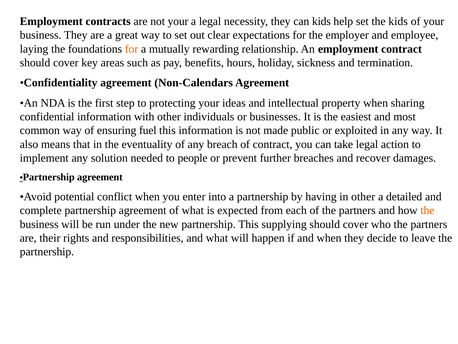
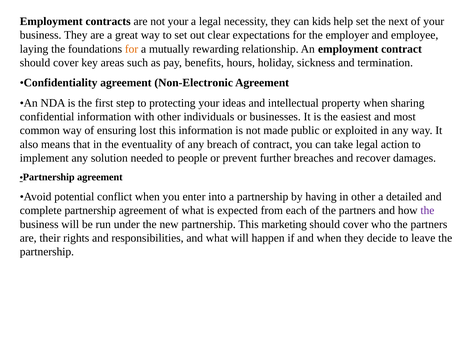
the kids: kids -> next (398, 21)
Non-Calendars: Non-Calendars -> Non-Electronic (194, 83)
fuel: fuel -> lost (148, 130)
the colour: orange -> purple (427, 210)
supplying: supplying -> marketing (284, 224)
